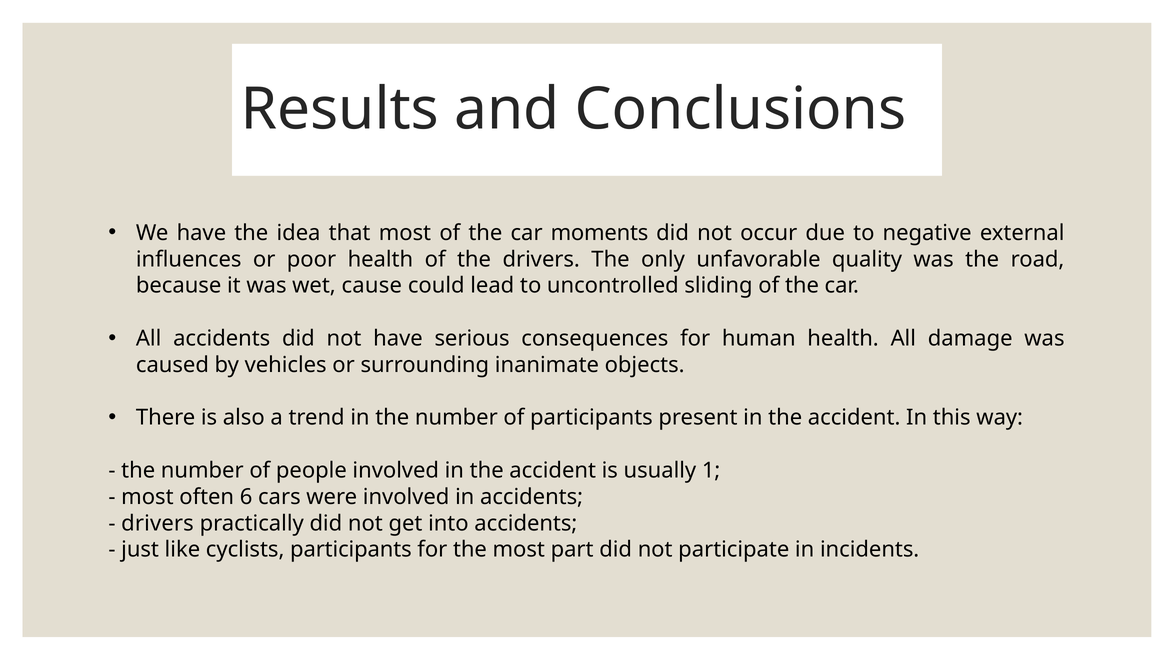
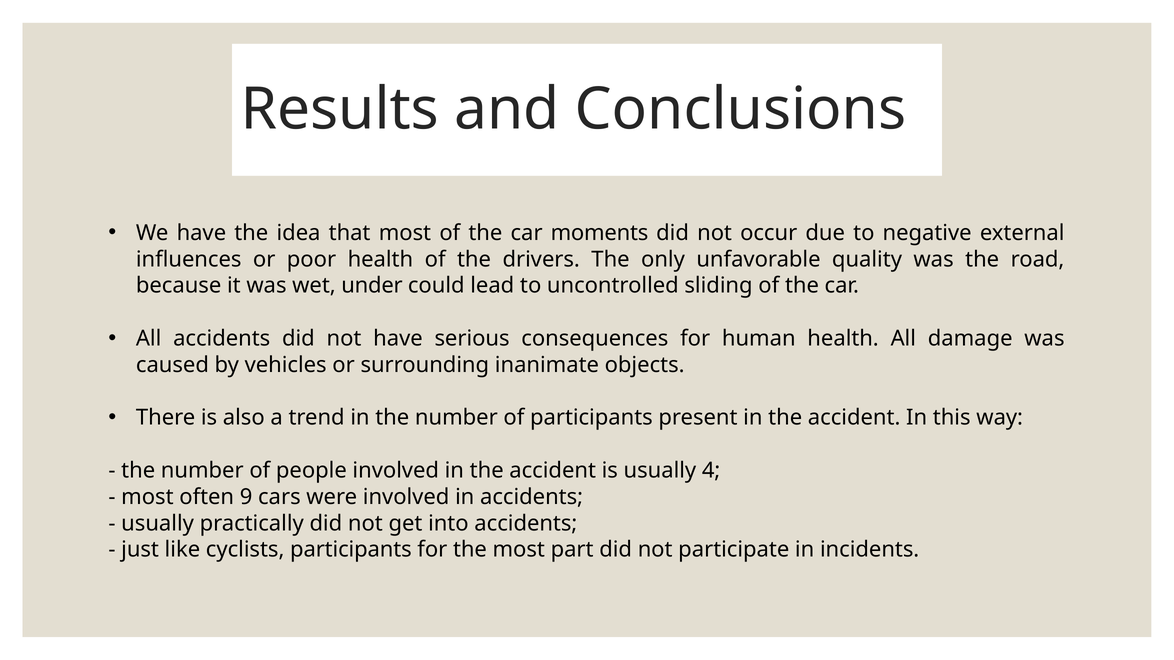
cause: cause -> under (372, 286)
1: 1 -> 4 (711, 471)
6: 6 -> 9 (246, 497)
drivers: drivers -> usually (158, 524)
